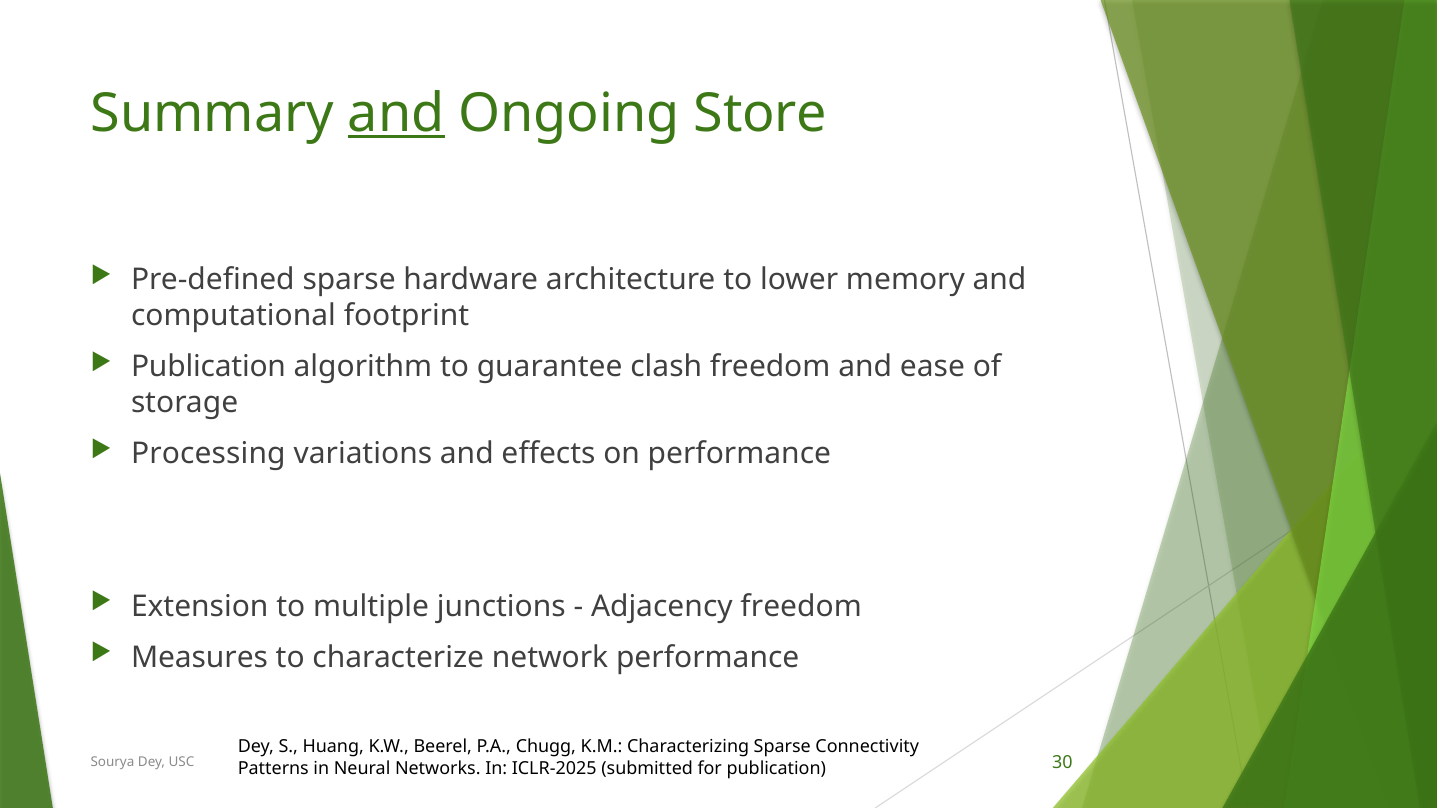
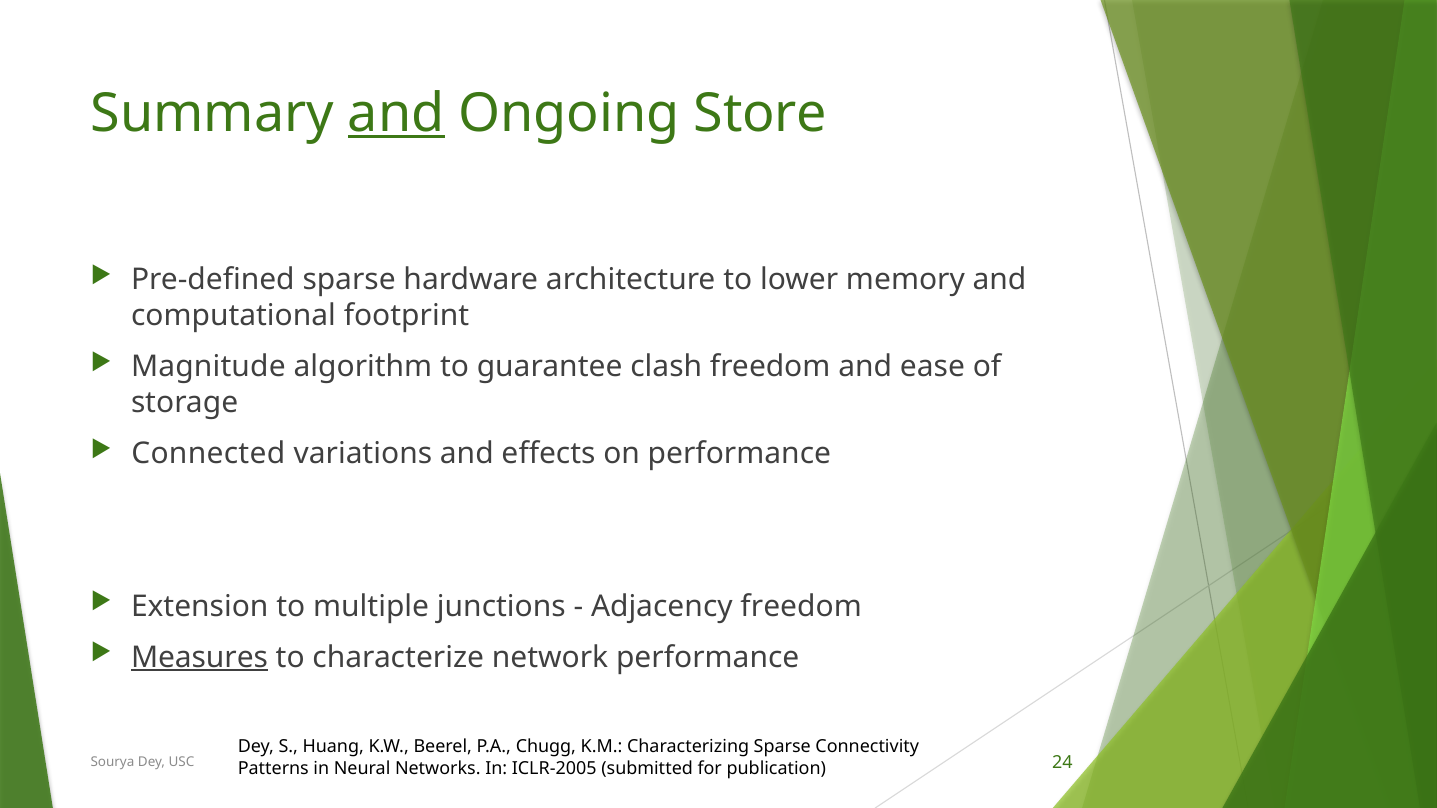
Publication: Publication -> Magnitude (208, 367)
Processing: Processing -> Connected (208, 454)
Measures underline: none -> present (199, 658)
30: 30 -> 24 (1062, 762)
ICLR-2025: ICLR-2025 -> ICLR-2005 (554, 769)
